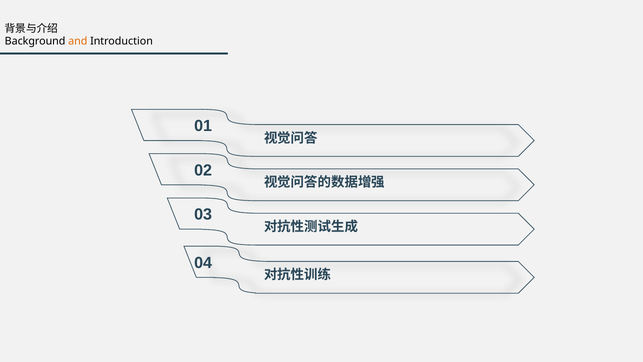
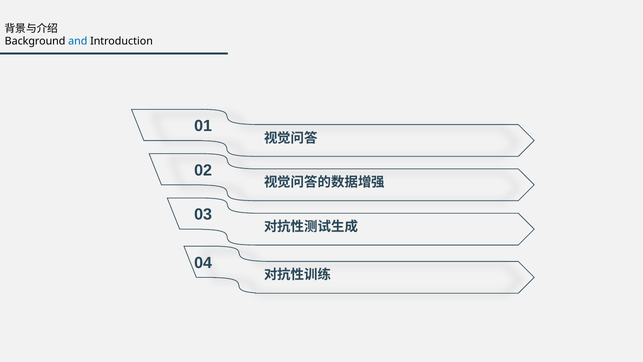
and colour: orange -> blue (78, 41)
